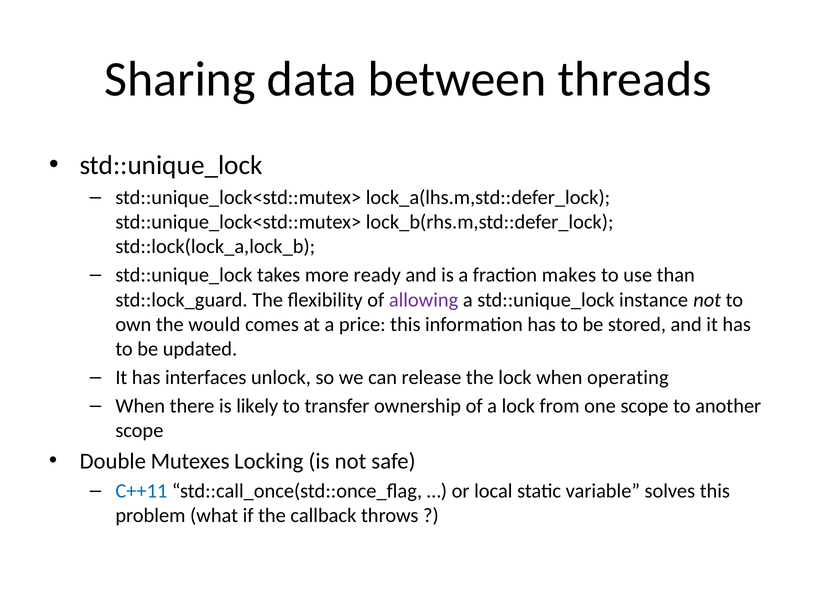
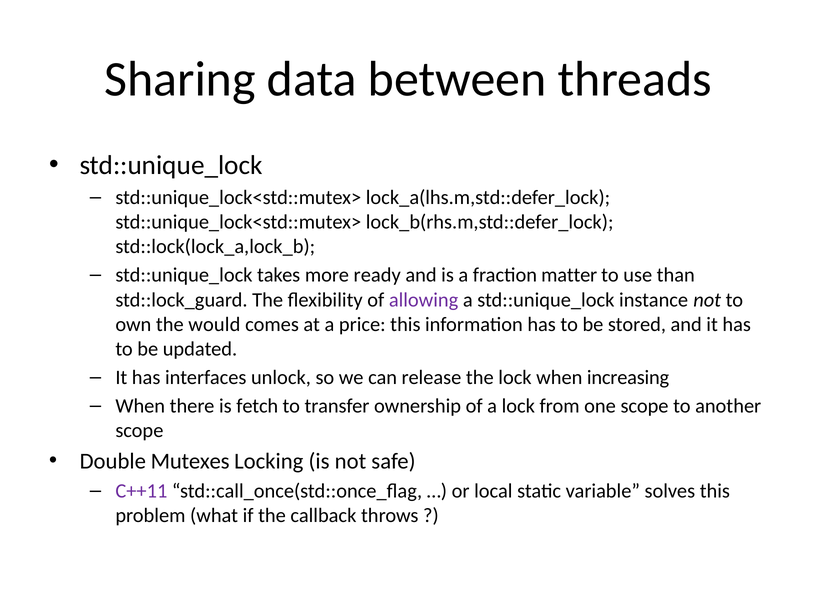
makes: makes -> matter (569, 275)
operating: operating -> increasing (628, 377)
likely: likely -> fetch (257, 406)
C++11 colour: blue -> purple (141, 491)
